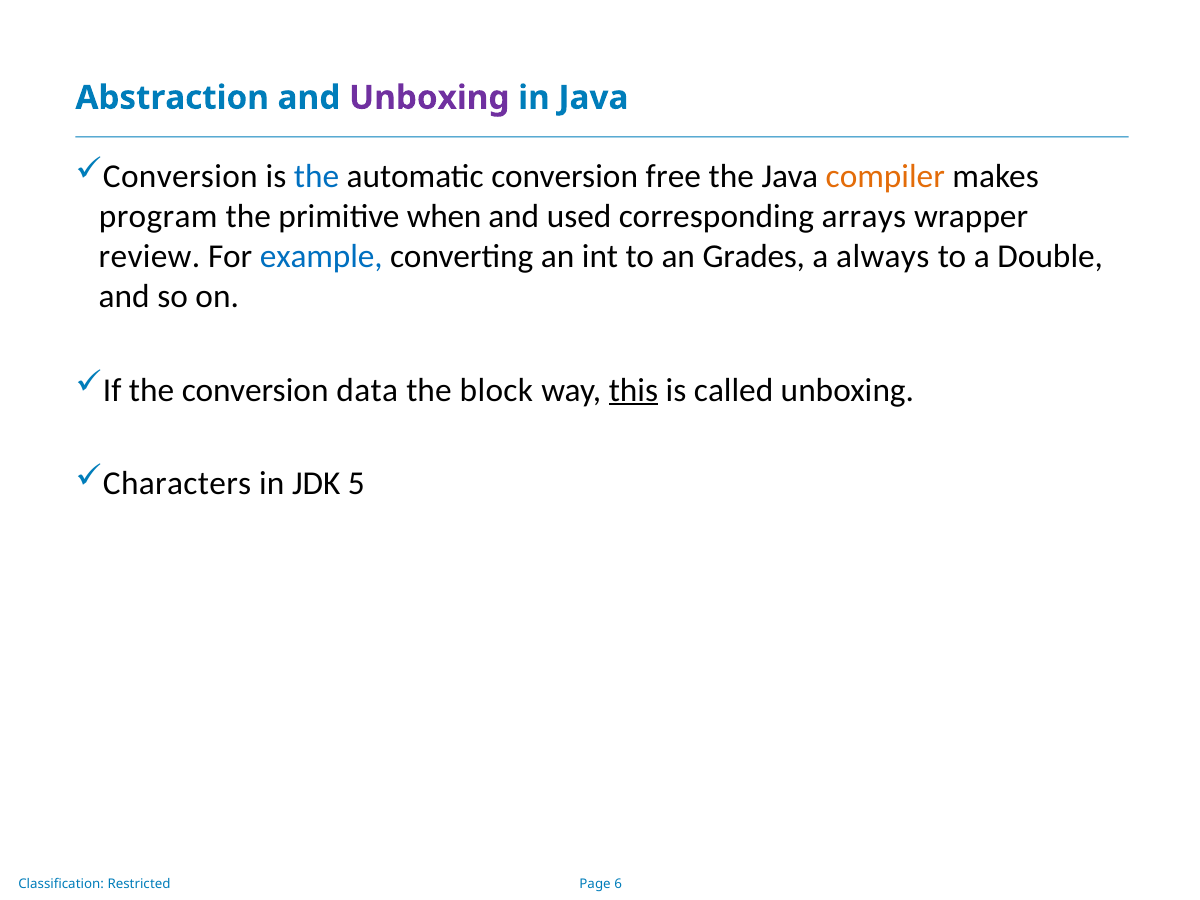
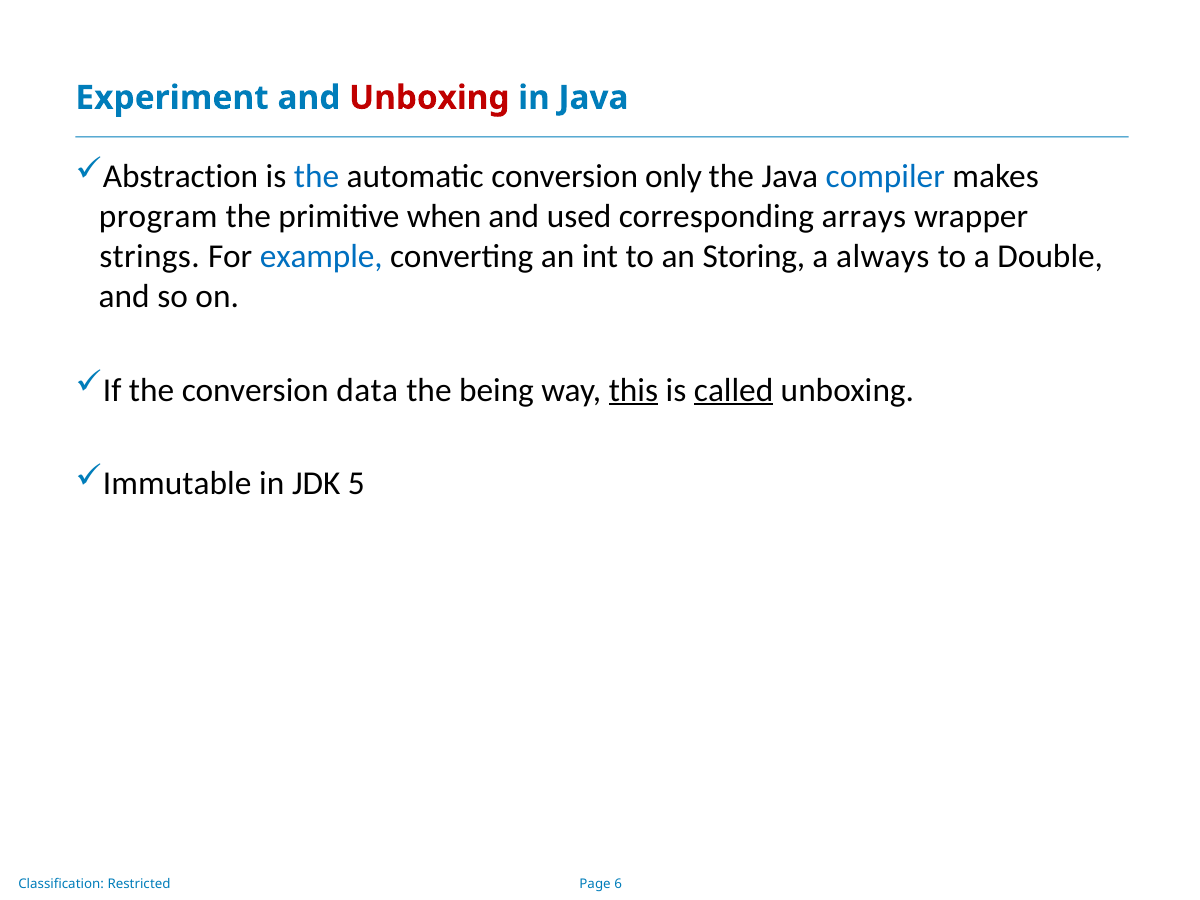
Abstraction: Abstraction -> Experiment (172, 98)
Unboxing colour: purple -> red (429, 98)
Conversion: Conversion -> Abstraction (181, 177)
free: free -> only (674, 177)
compiler colour: orange -> blue (885, 177)
review: review -> strings (149, 257)
Grades: Grades -> Storing (754, 257)
block: block -> being (497, 390)
called underline: none -> present (734, 390)
Characters: Characters -> Immutable (177, 483)
